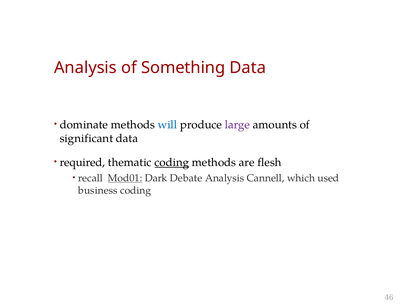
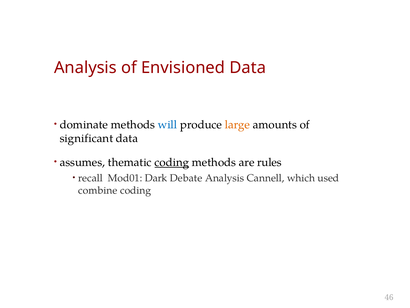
Something: Something -> Envisioned (183, 68)
large colour: purple -> orange (238, 124)
required: required -> assumes (82, 162)
flesh: flesh -> rules (270, 162)
Mod01 underline: present -> none (125, 178)
business: business -> combine (98, 190)
